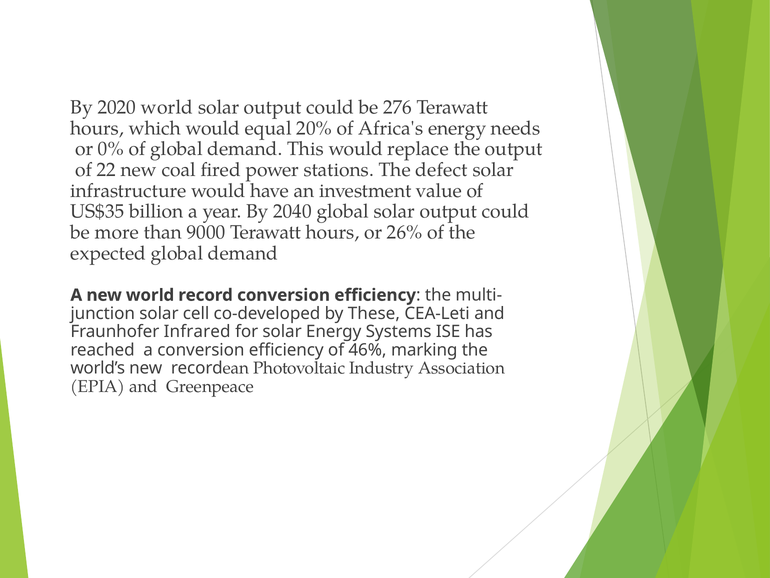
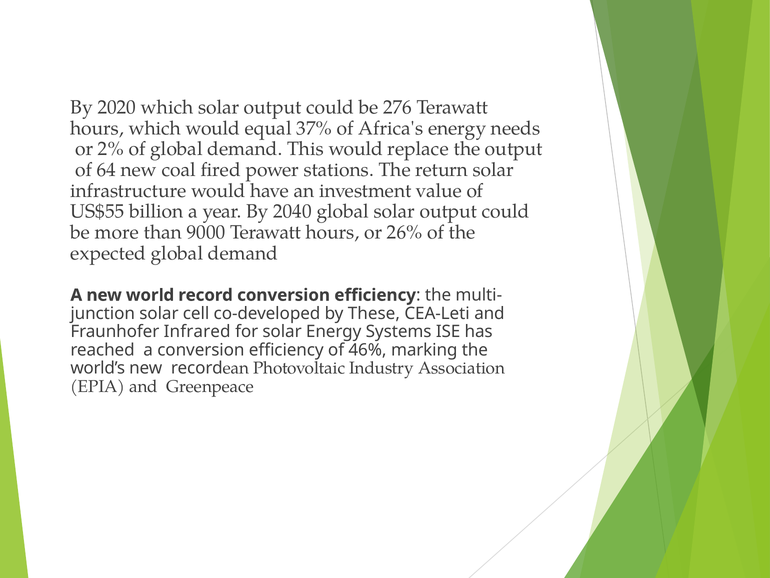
2020 world: world -> which (167, 107)
20%: 20% -> 37% (314, 128)
0%: 0% -> 2% (111, 149)
22: 22 -> 64 (106, 170)
defect: defect -> return (442, 170)
US$35: US$35 -> US$55 (97, 211)
